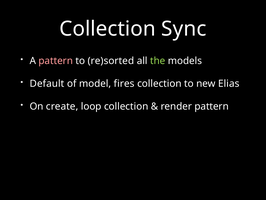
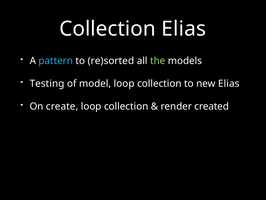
Collection Sync: Sync -> Elias (184, 29)
pattern colour: pink -> light blue (56, 61)
Default: Default -> Testing (47, 83)
model fires: fires -> loop (124, 83)
render pattern: pattern -> created (212, 106)
